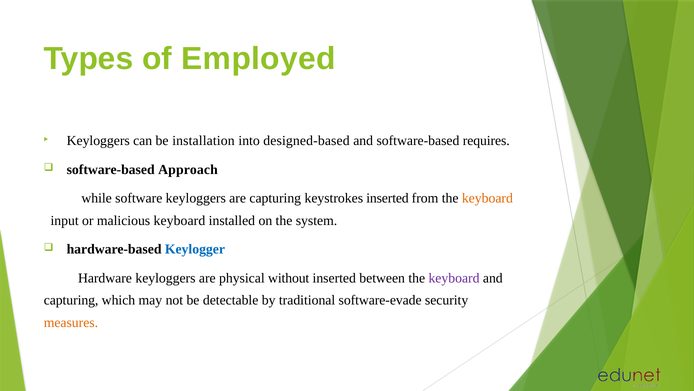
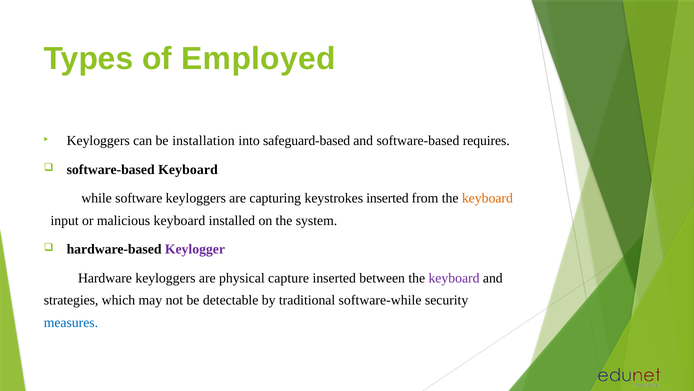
designed-based: designed-based -> safeguard-based (307, 141)
software-based Approach: Approach -> Keyboard (188, 169)
Keylogger colour: blue -> purple (195, 249)
without: without -> capture (289, 278)
capturing: capturing -> strategies (71, 300)
software-evade: software-evade -> software-while (380, 300)
measures colour: orange -> blue (71, 322)
